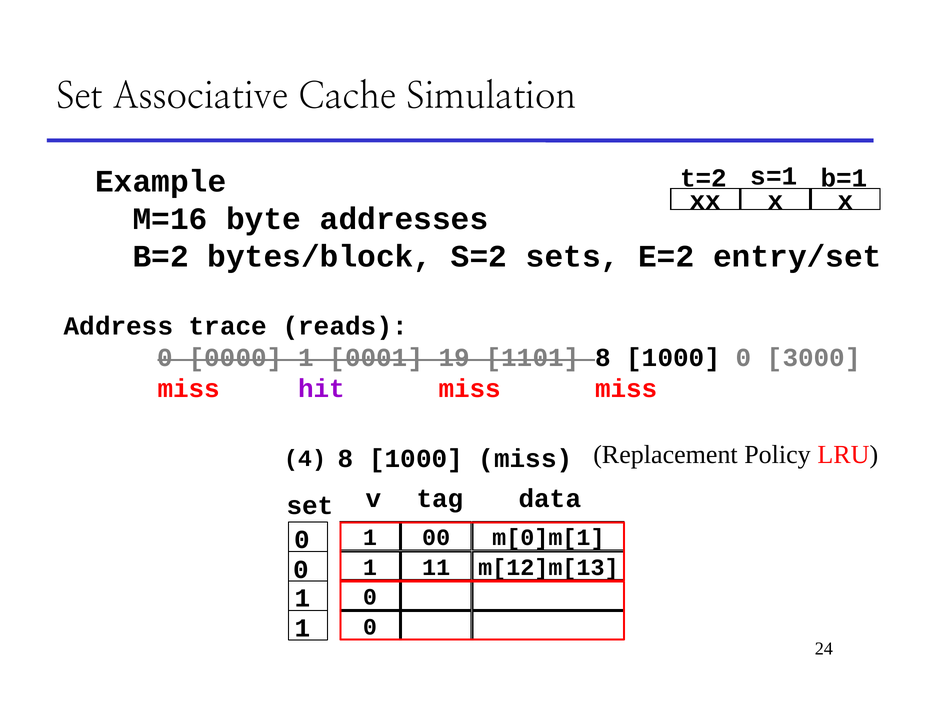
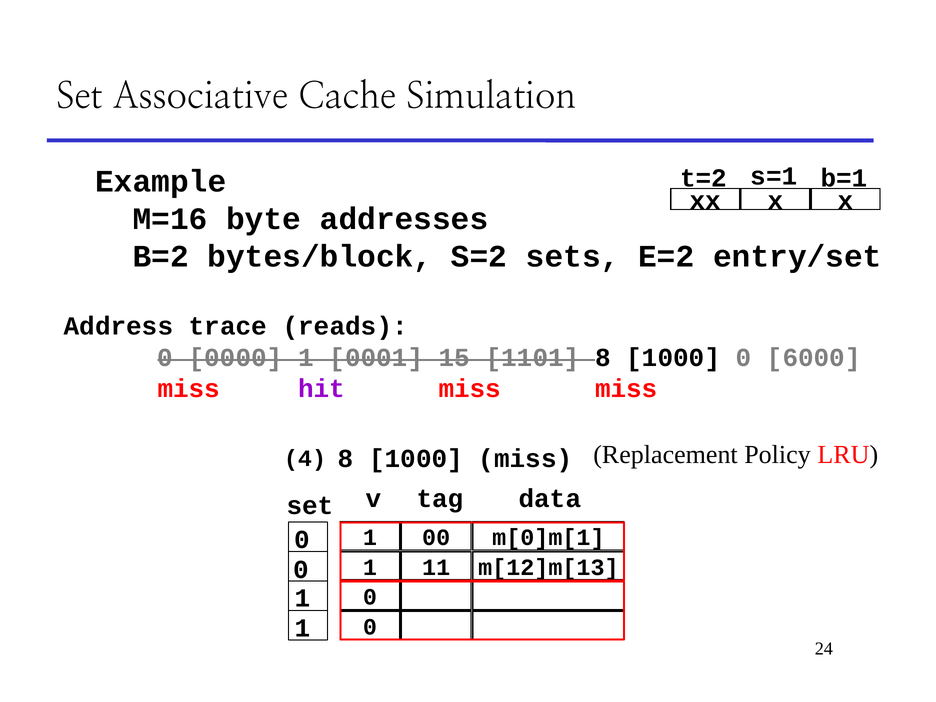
19: 19 -> 15 (454, 357)
3000: 3000 -> 6000 (814, 357)
